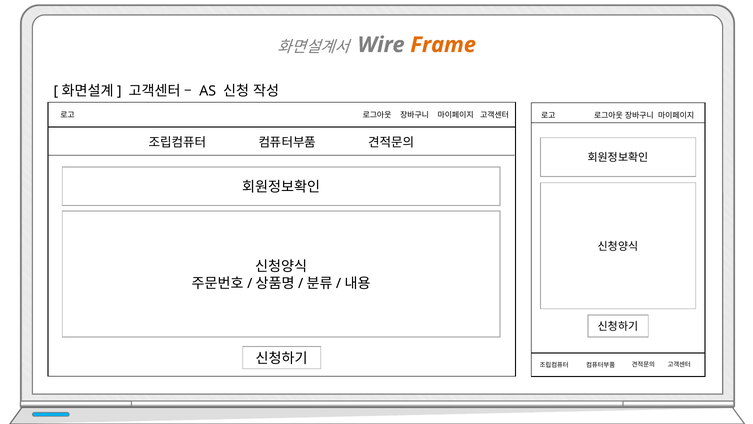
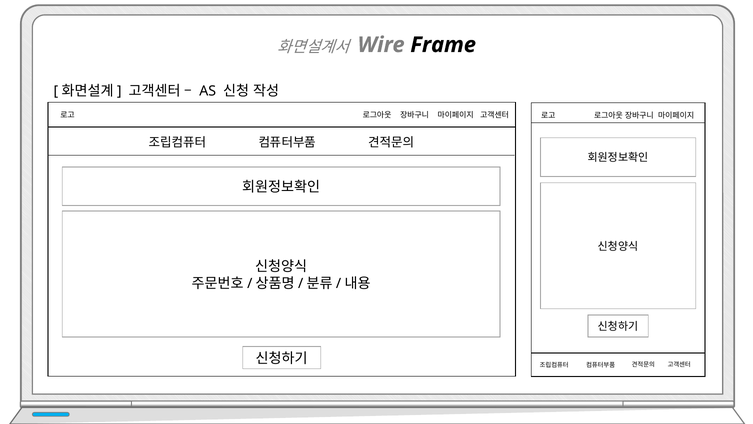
Frame colour: orange -> black (443, 45)
